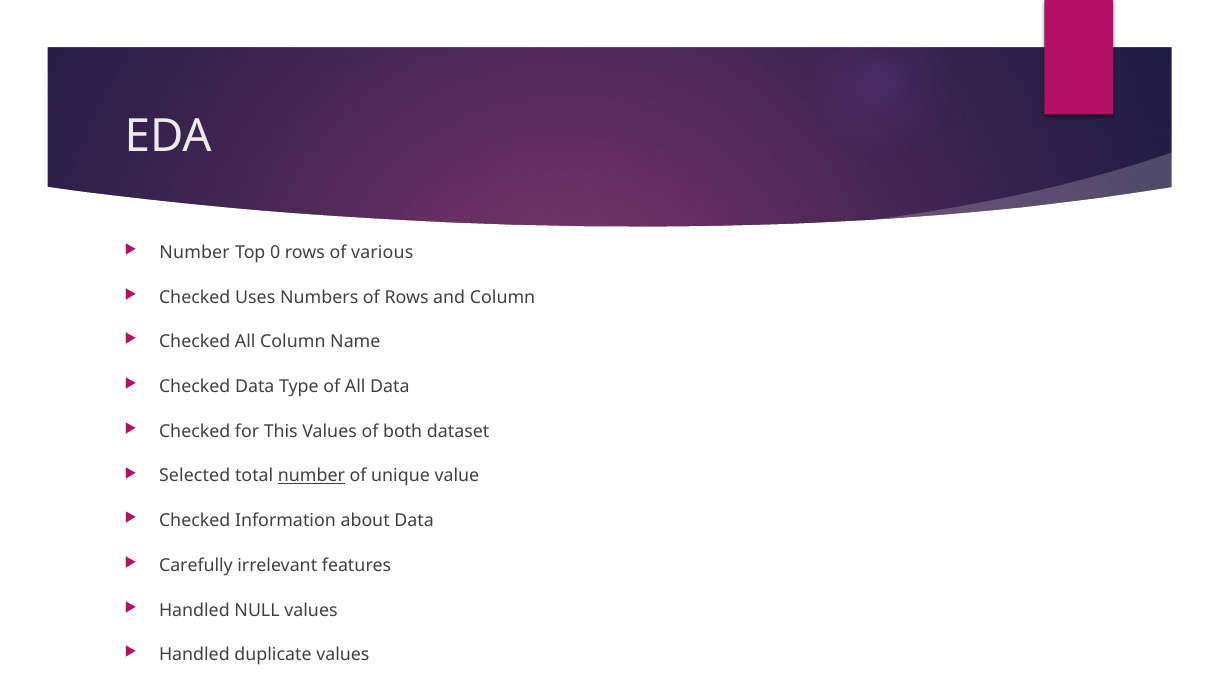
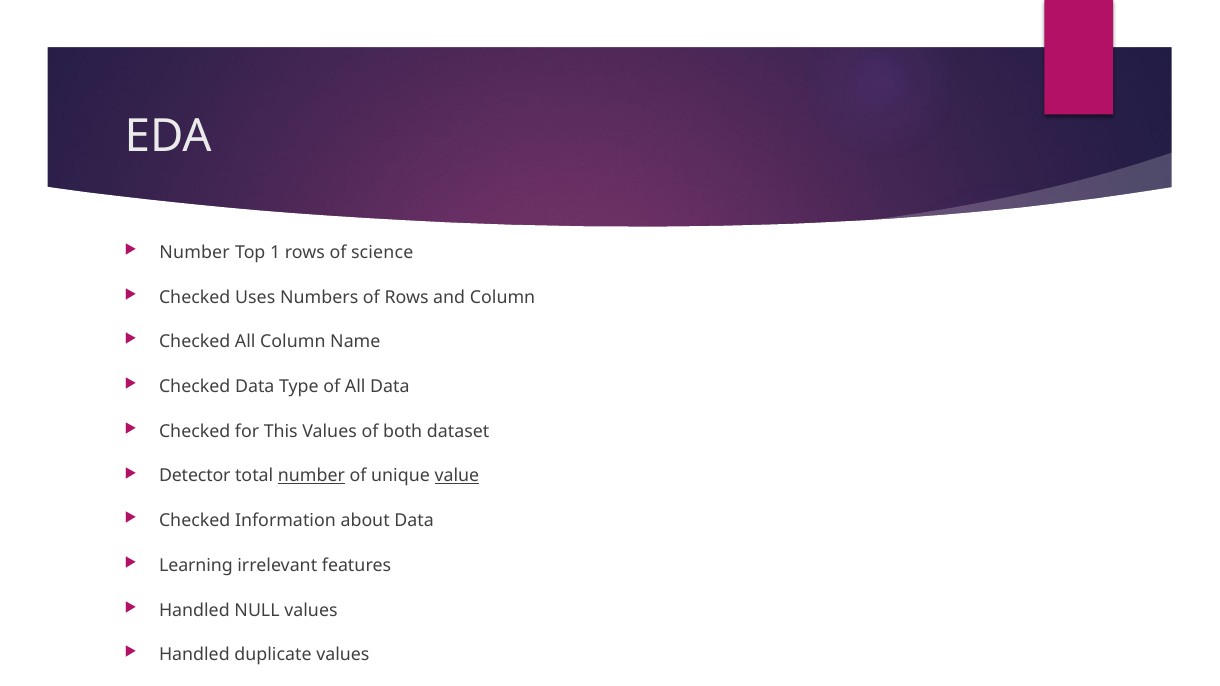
0: 0 -> 1 (275, 253)
various: various -> science (382, 253)
Selected: Selected -> Detector (195, 476)
value underline: none -> present (457, 476)
Carefully: Carefully -> Learning (196, 566)
